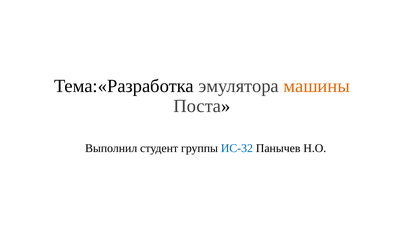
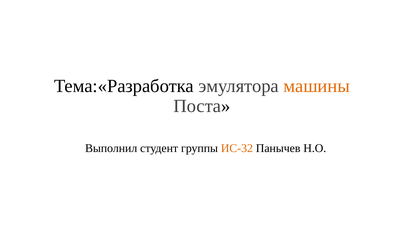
ИС-32 colour: blue -> orange (237, 148)
